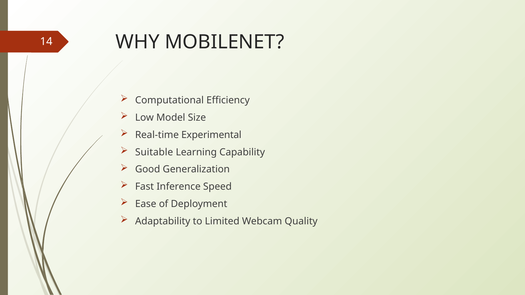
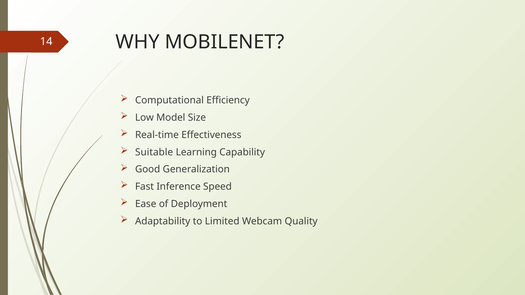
Experimental: Experimental -> Effectiveness (211, 135)
